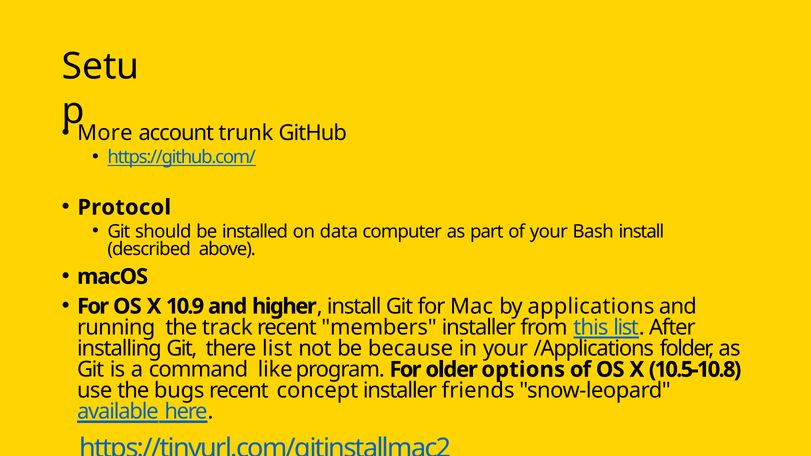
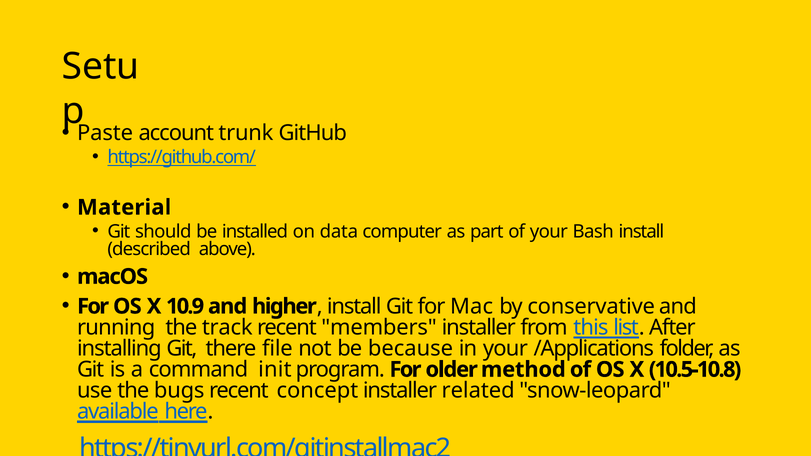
More: More -> Paste (105, 133)
Protocol: Protocol -> Material (124, 207)
applications: applications -> conservative (591, 306)
there list: list -> file (277, 349)
like: like -> init (275, 370)
options: options -> method (523, 370)
friends: friends -> related (478, 391)
